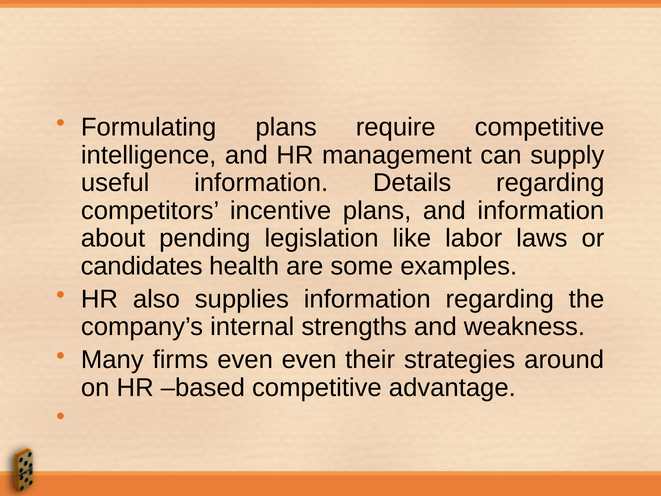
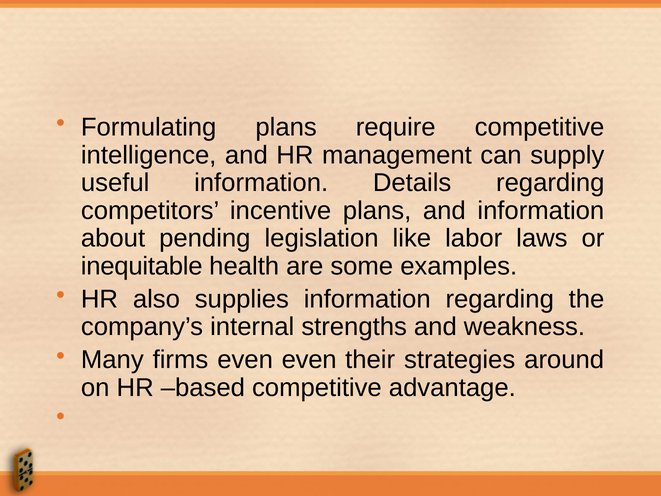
candidates: candidates -> inequitable (142, 266)
